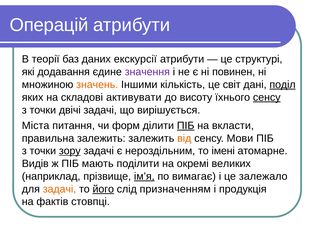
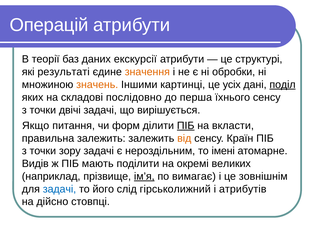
додавання: додавання -> результаті (64, 72)
значення colour: purple -> orange (147, 72)
повинен: повинен -> обробки (234, 72)
кількість: кількість -> картинці (183, 85)
світ: світ -> усіх (232, 85)
активувати: активувати -> послідовно (134, 97)
висоту: висоту -> перша (196, 97)
сенсу underline: present -> none (267, 97)
Міста: Міста -> Якщо (36, 125)
Мови: Мови -> Країн (240, 138)
зору underline: present -> none (70, 151)
залежало: залежало -> зовнішнім (263, 176)
задачі colour: orange -> blue (60, 189)
його underline: present -> none (103, 189)
призначенням: призначенням -> гірськолижний (175, 189)
продукція: продукція -> атрибутів (243, 189)
фактів: фактів -> дійсно (52, 202)
